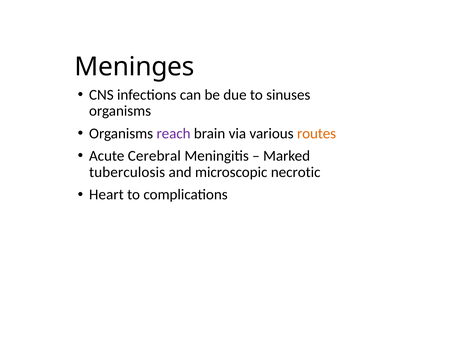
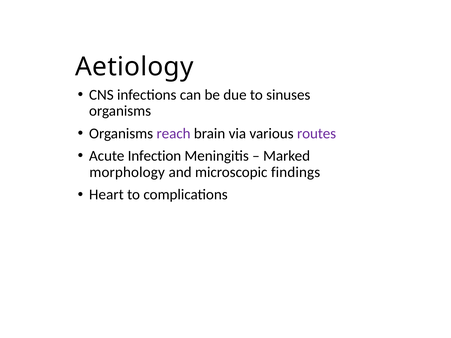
Meninges: Meninges -> Aetiology (134, 67)
routes colour: orange -> purple (317, 134)
Cerebral: Cerebral -> Infection (154, 156)
tuberculosis: tuberculosis -> morphology (127, 172)
necrotic: necrotic -> findings (296, 172)
